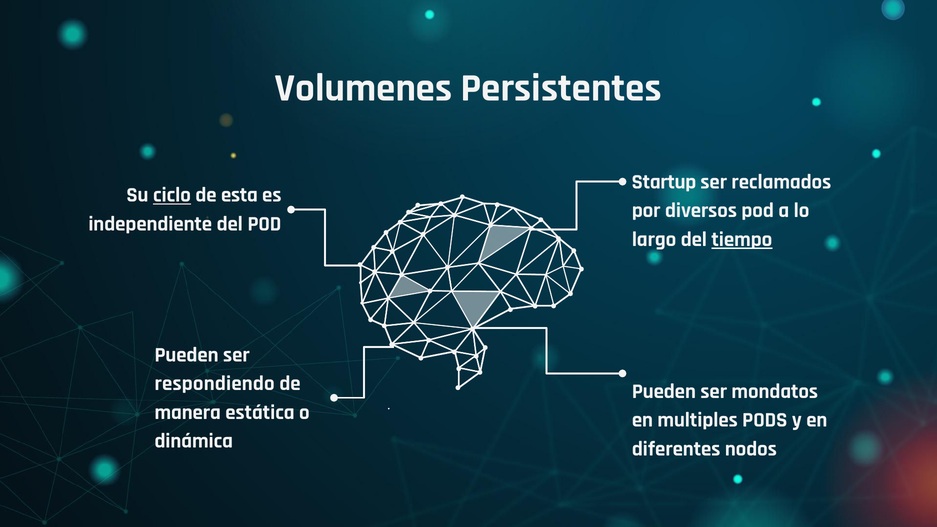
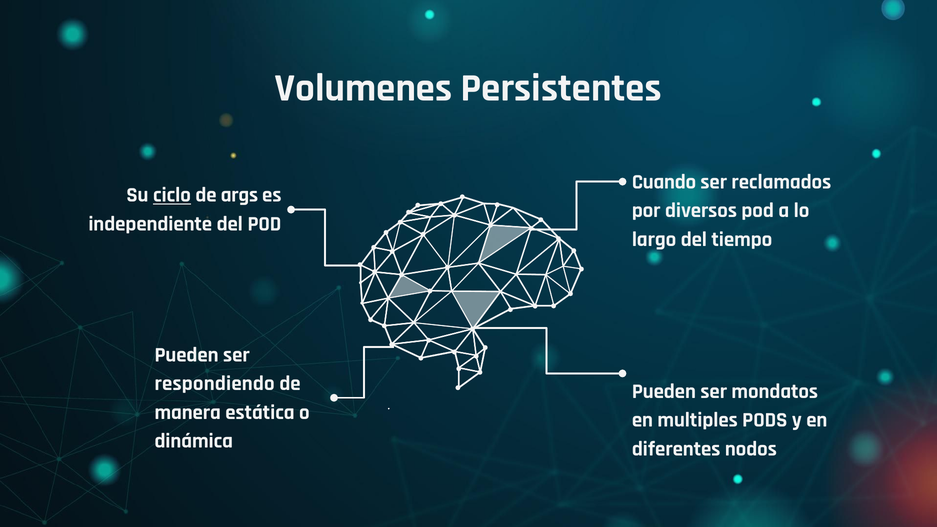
Startup: Startup -> Cuando (664, 182)
esta: esta -> args (239, 195)
tiempo underline: present -> none (742, 239)
